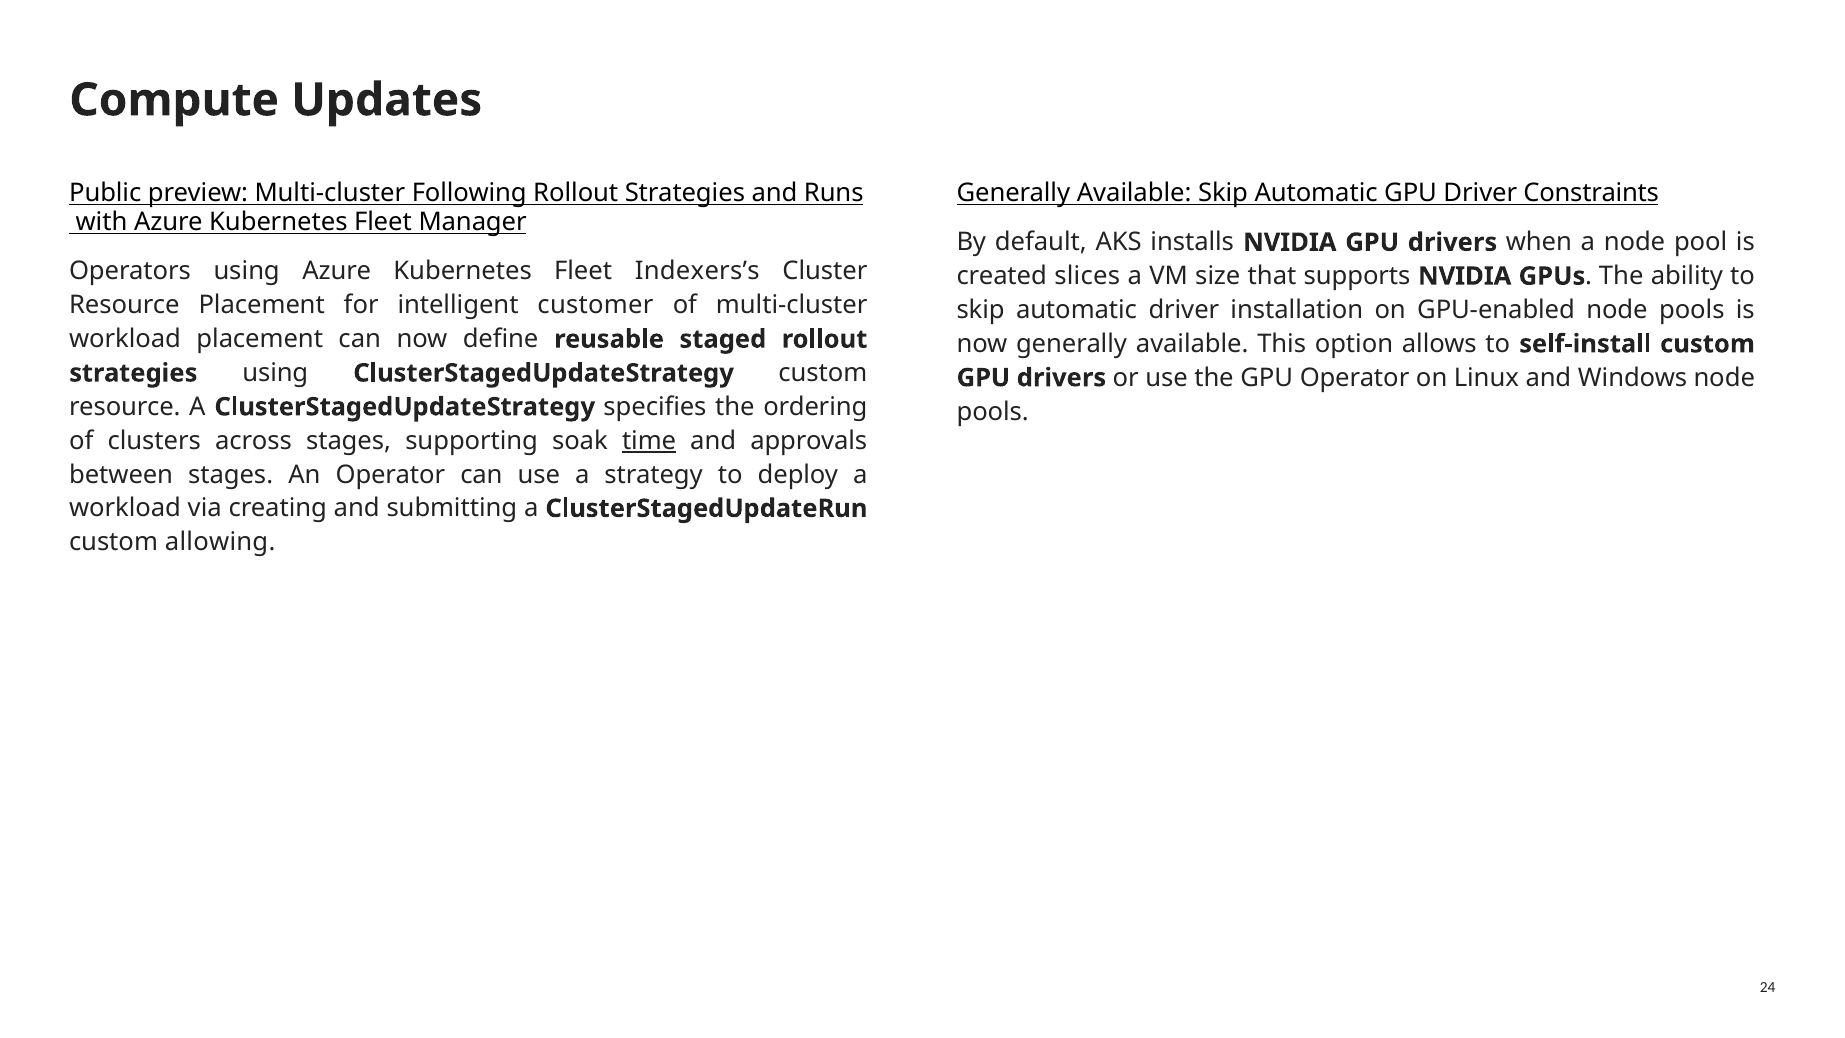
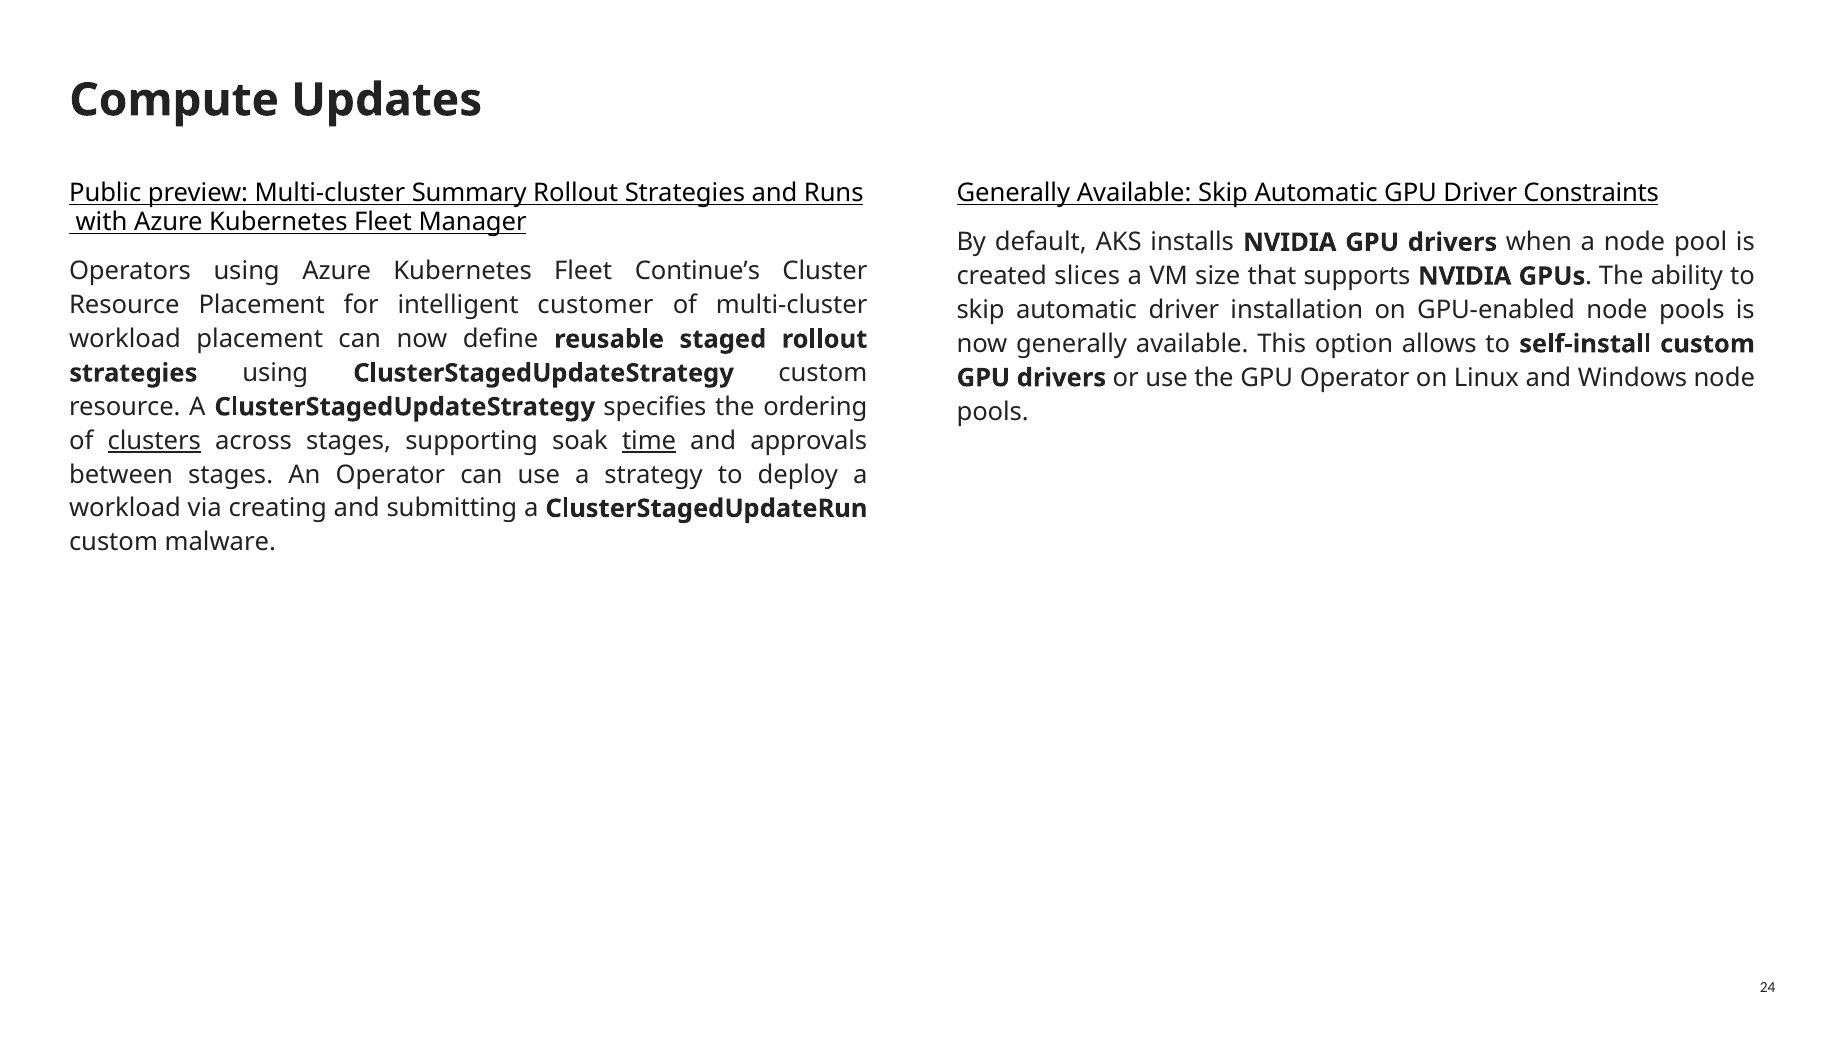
Following: Following -> Summary (469, 193)
Indexers’s: Indexers’s -> Continue’s (697, 271)
clusters underline: none -> present (154, 441)
allowing: allowing -> malware (220, 542)
